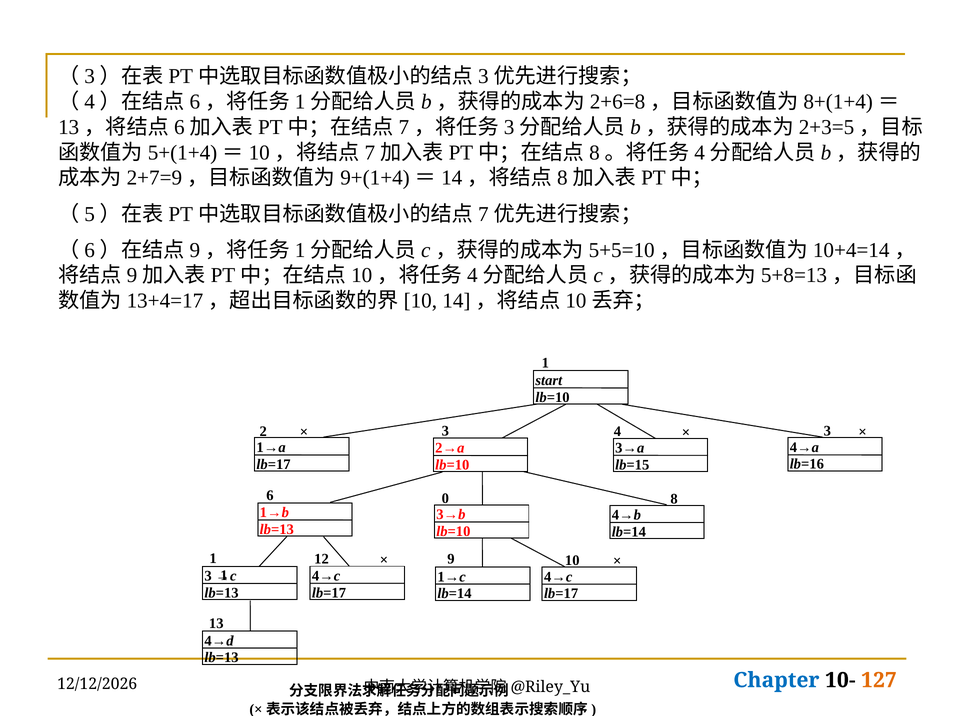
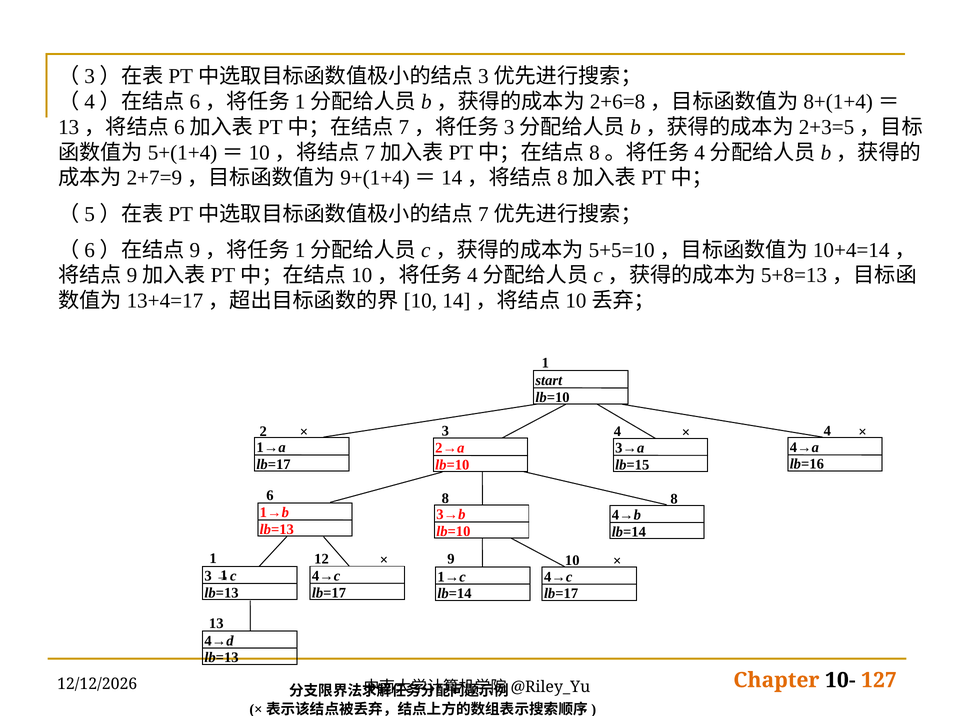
3 3: 3 -> 4 (827, 430)
6 0: 0 -> 8 (445, 498)
Chapter colour: blue -> orange (776, 680)
